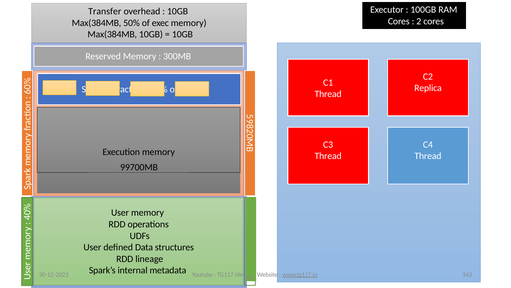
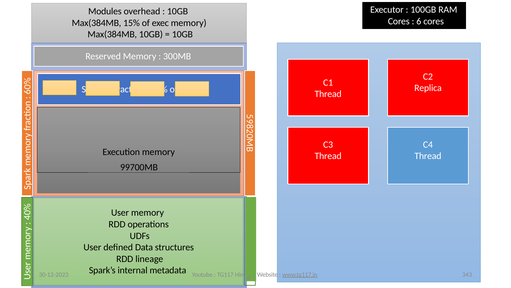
Transfer: Transfer -> Modules (105, 11)
2: 2 -> 6 (419, 21)
50%: 50% -> 15% (132, 23)
